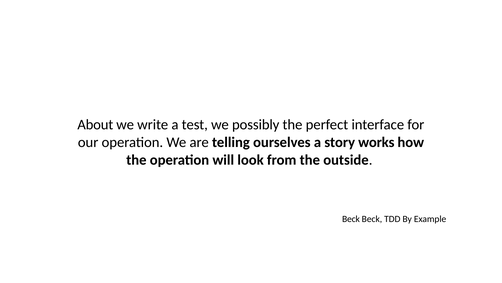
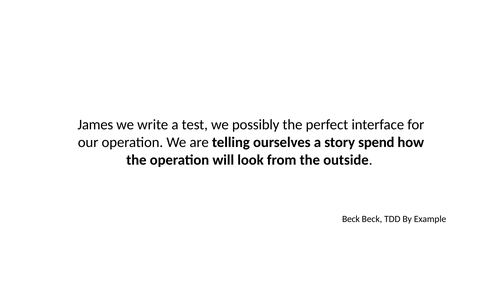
About: About -> James (95, 124)
works: works -> spend (376, 142)
